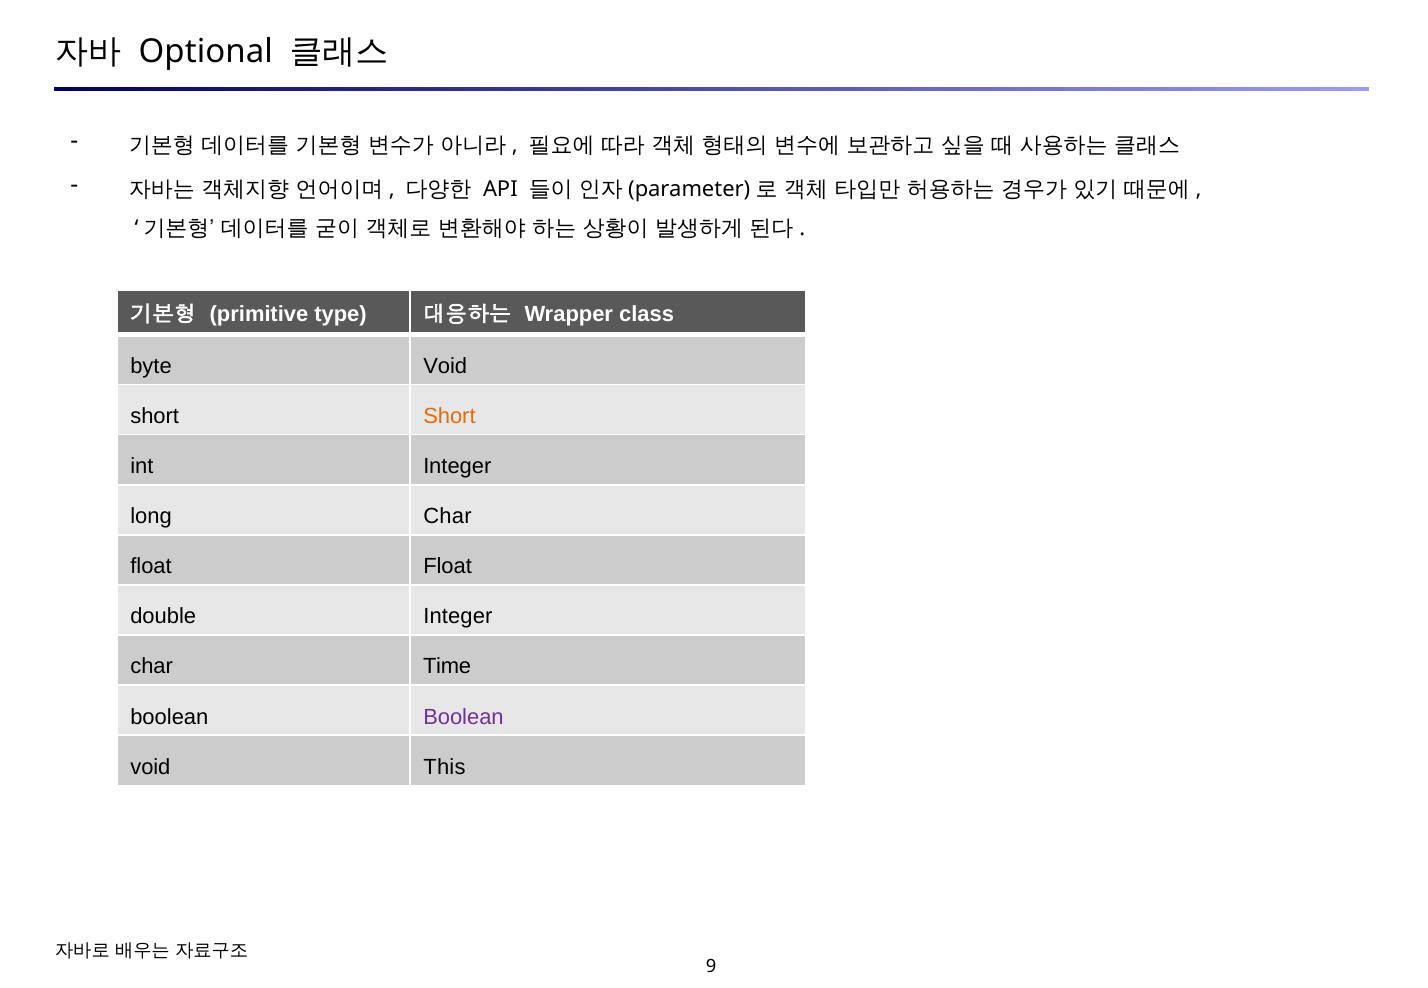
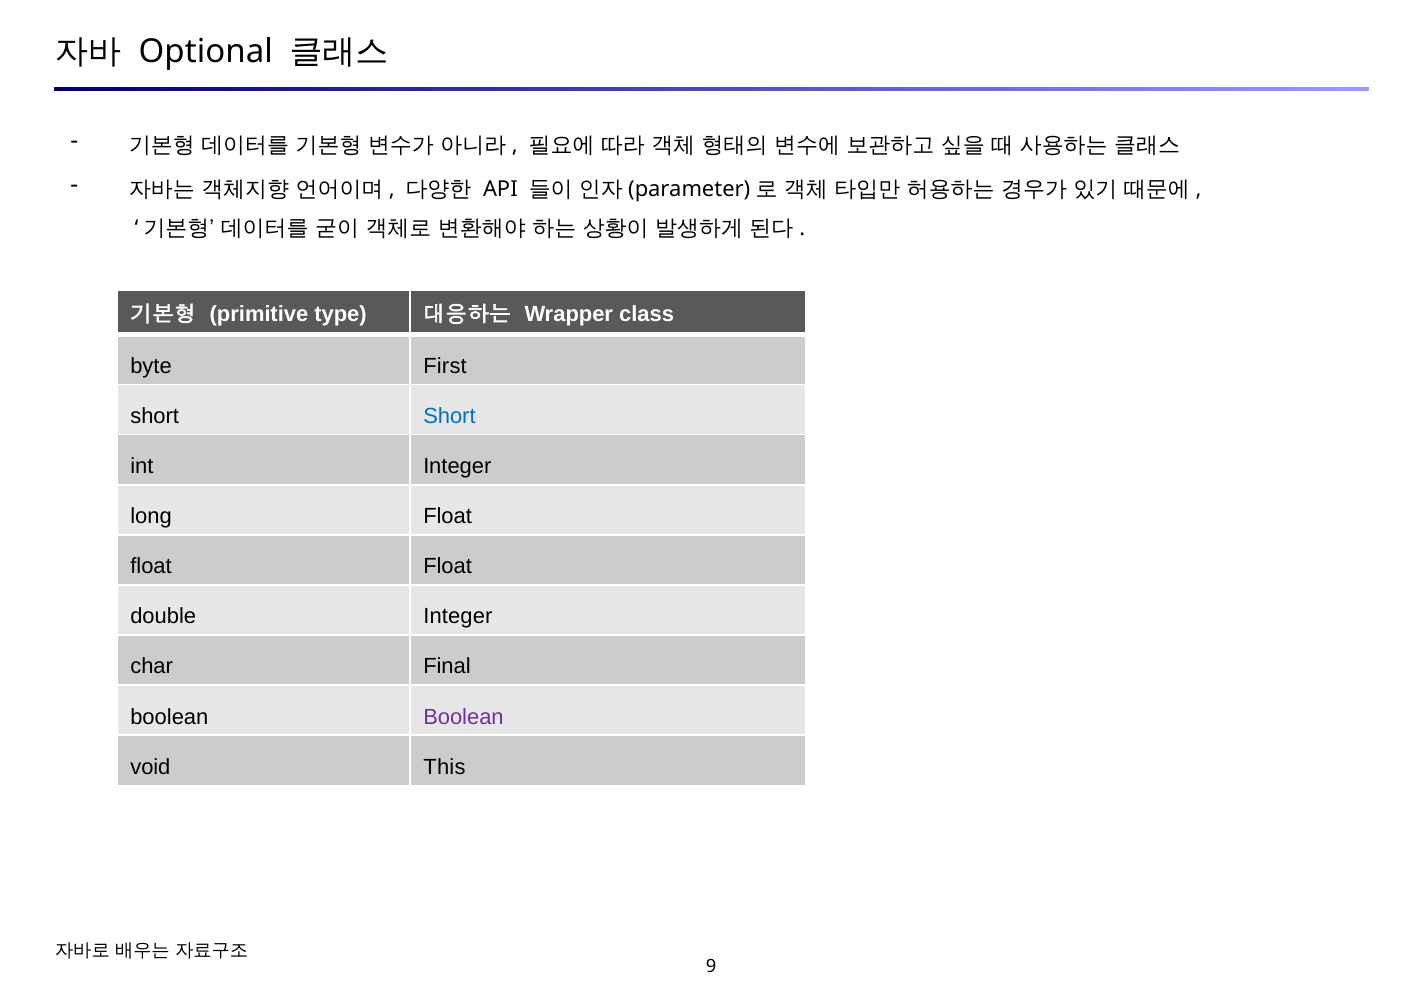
byte Void: Void -> First (445, 366)
Short colour: orange -> blue (449, 416)
long Char: Char -> Float (448, 517)
Time: Time -> Final (447, 667)
